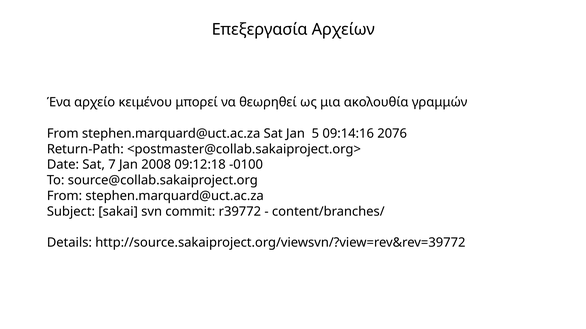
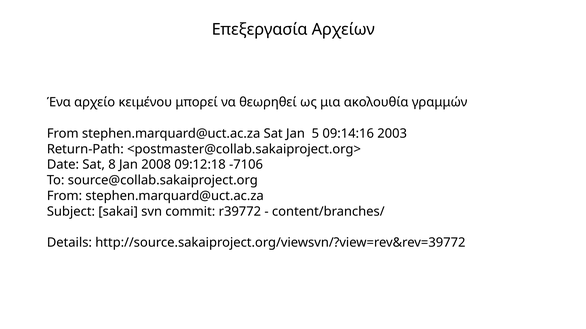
2076: 2076 -> 2003 (392, 134)
7: 7 -> 8 (112, 165)
-0100: -0100 -> -7106 (246, 165)
